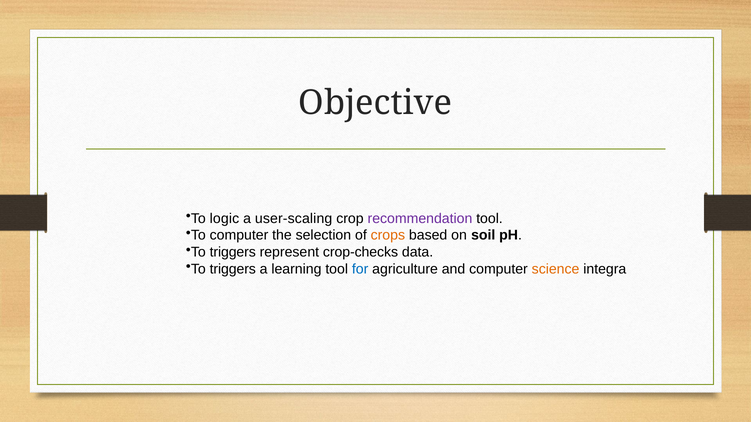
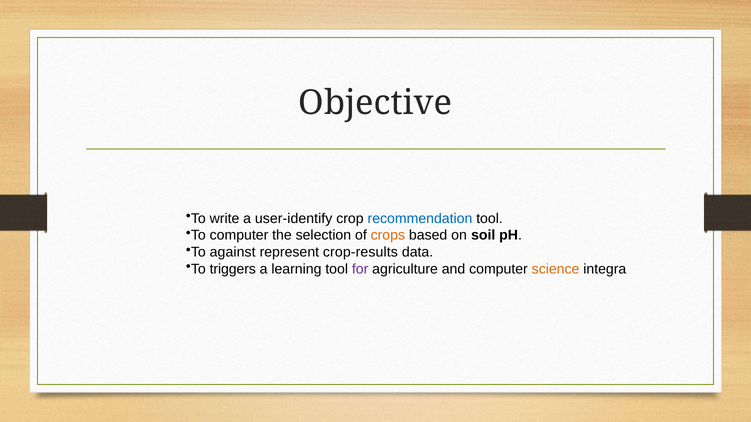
logic: logic -> write (225, 219)
user-scaling: user-scaling -> user-identify (294, 219)
recommendation colour: purple -> blue (420, 219)
triggers: triggers -> against (233, 252)
crop-checks: crop-checks -> crop-results (360, 252)
for colour: blue -> purple (360, 269)
